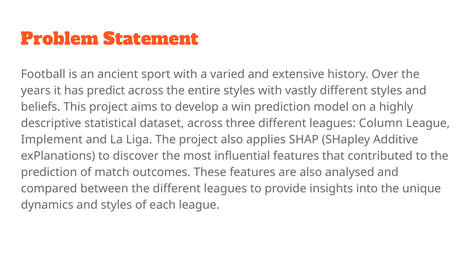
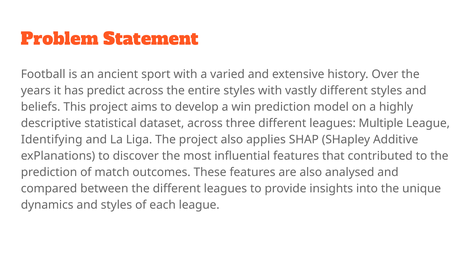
Column: Column -> Multiple (381, 123)
Implement: Implement -> Identifying (52, 140)
